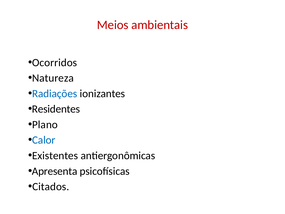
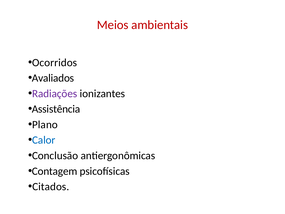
Natureza: Natureza -> Avaliados (53, 78)
Radiações colour: blue -> purple (55, 93)
Residentes: Residentes -> Assistência (56, 109)
Existentes: Existentes -> Conclusão (55, 155)
Apresenta: Apresenta -> Contagem (55, 171)
